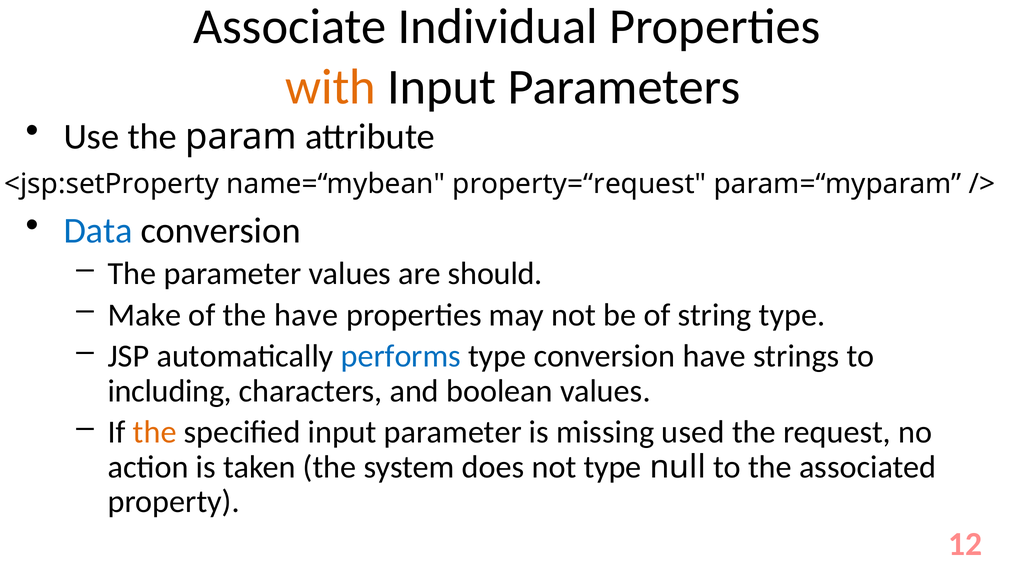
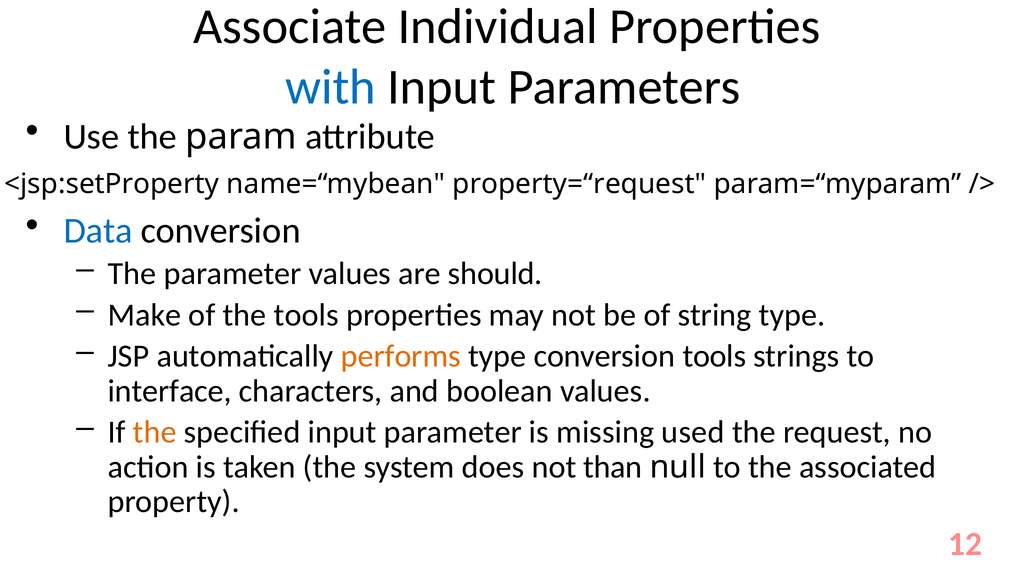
with colour: orange -> blue (330, 87)
the have: have -> tools (306, 315)
performs colour: blue -> orange (401, 357)
conversion have: have -> tools (714, 357)
including: including -> interface (170, 391)
not type: type -> than (613, 468)
